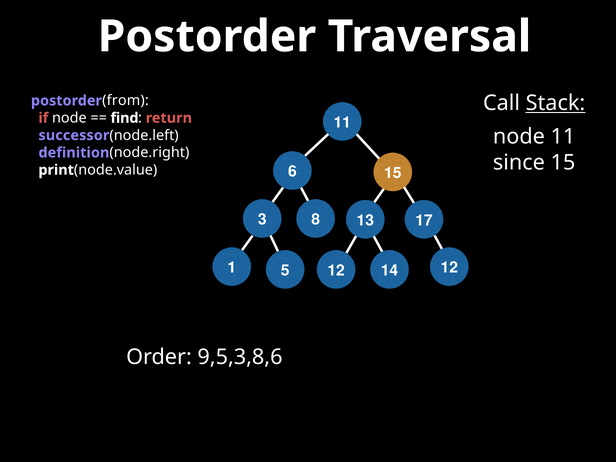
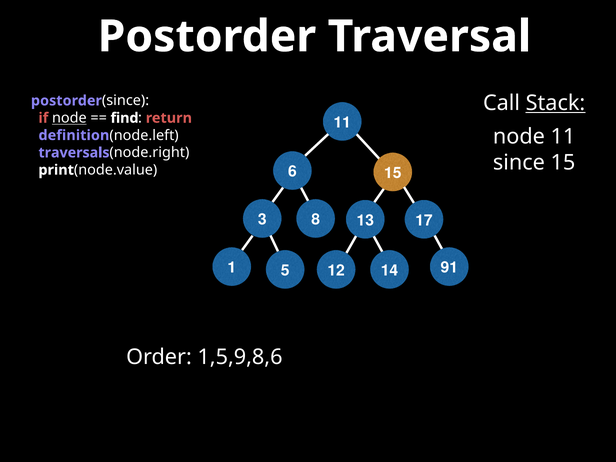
postorder from: from -> since (126, 101)
node underline: none -> present (69, 118)
successor: successor -> definition (74, 135)
definition: definition -> traversals (74, 153)
12: 12 -> 91 (449, 268)
9,5,3,8,6: 9,5,3,8,6 -> 1,5,9,8,6 (240, 357)
